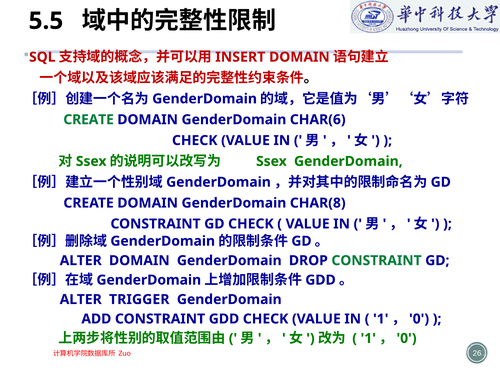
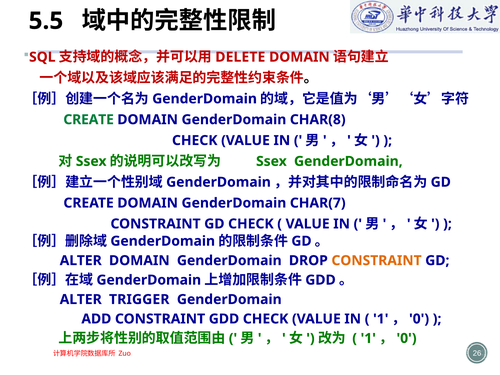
INSERT: INSERT -> DELETE (240, 57)
CHAR(6: CHAR(6 -> CHAR(8 (318, 120)
CHAR(8: CHAR(8 -> CHAR(7 (318, 203)
CONSTRAINT colour: green -> orange (377, 261)
